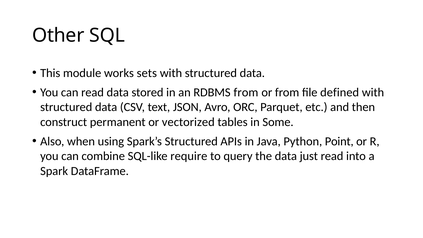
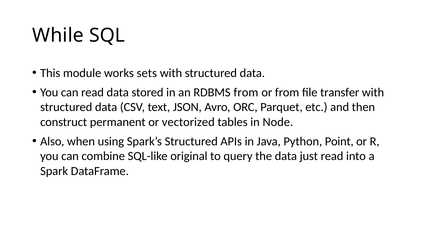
Other: Other -> While (58, 36)
defined: defined -> transfer (340, 92)
Some: Some -> Node (278, 122)
require: require -> original (189, 156)
